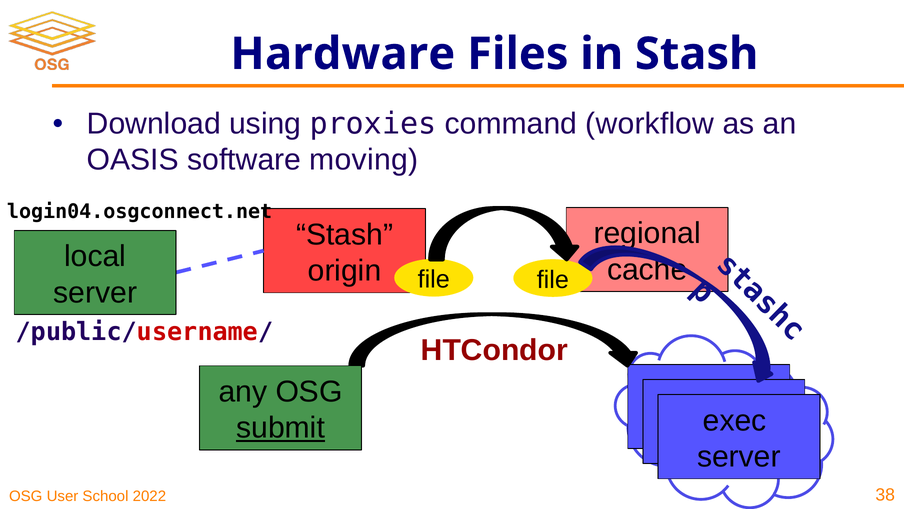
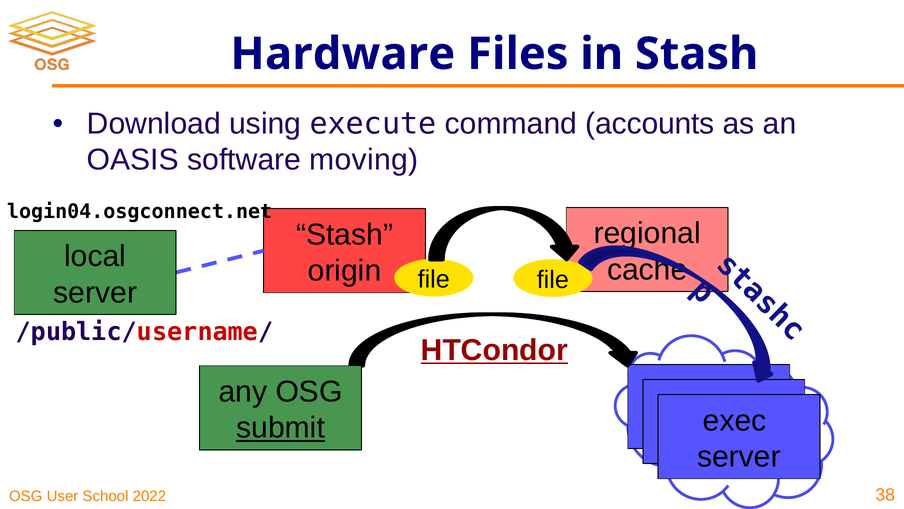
proxies: proxies -> execute (373, 124)
workflow: workflow -> accounts (650, 124)
HTCondor underline: none -> present (494, 350)
